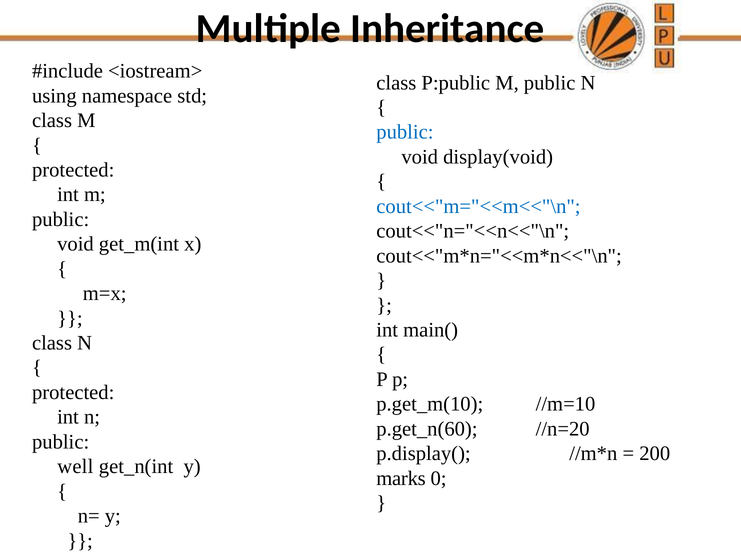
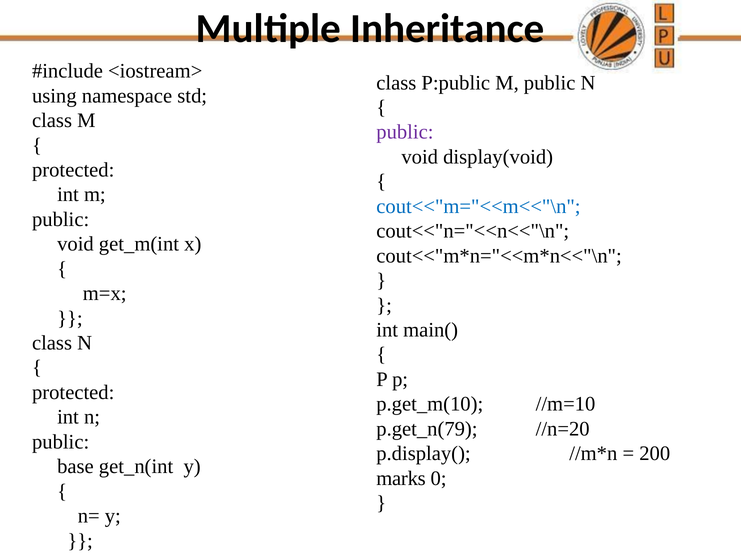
public colour: blue -> purple (405, 132)
p.get_n(60: p.get_n(60 -> p.get_n(79 (427, 429)
well: well -> base (75, 466)
